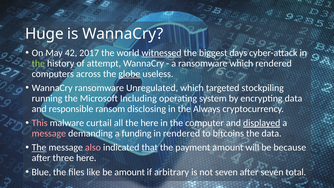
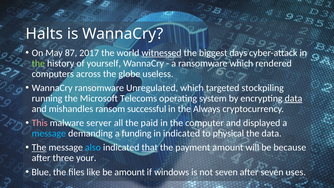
Huge: Huge -> Halts (44, 34)
42: 42 -> 87 (71, 53)
attempt: attempt -> yourself (104, 63)
globe underline: present -> none (129, 74)
Including: Including -> Telecoms (139, 98)
data underline: none -> present (293, 98)
responsible: responsible -> mishandles (71, 109)
disclosing: disclosing -> successful (147, 109)
curtail: curtail -> server (99, 123)
the here: here -> paid (149, 123)
displayed underline: present -> none (262, 123)
message colour: pink -> light blue (49, 133)
in rendered: rendered -> indicated (182, 133)
bitcoins: bitcoins -> physical (228, 133)
also colour: pink -> light blue (93, 147)
three here: here -> your (86, 158)
arbitrary: arbitrary -> windows (172, 172)
total: total -> uses (296, 172)
